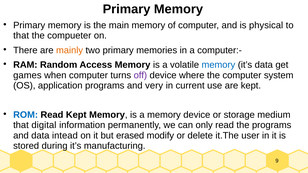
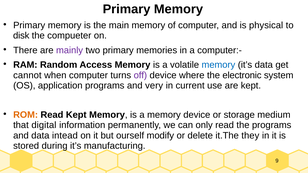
that: that -> disk (21, 36)
mainly colour: orange -> purple (70, 50)
games: games -> cannot (27, 75)
the computer: computer -> electronic (242, 75)
ROM colour: blue -> orange (26, 115)
erased: erased -> ourself (130, 136)
user: user -> they (250, 136)
